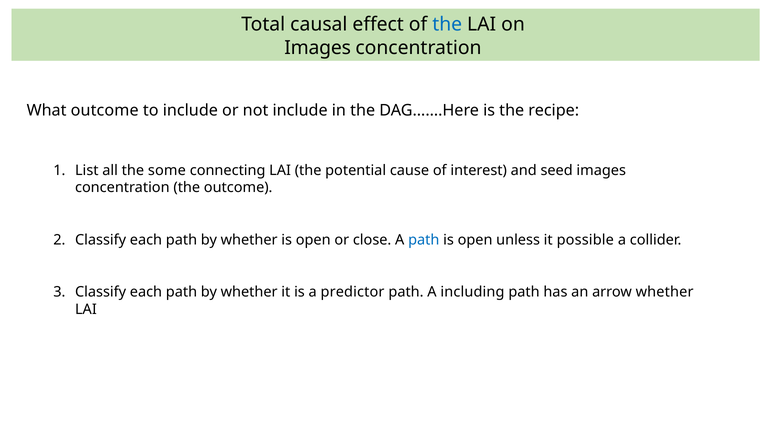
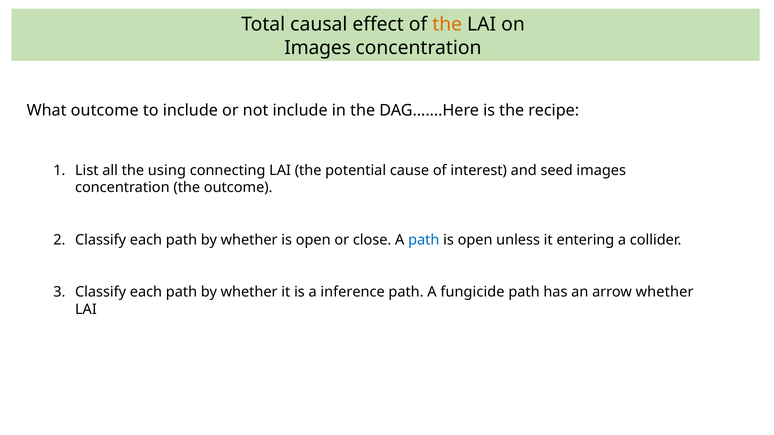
the colour: blue -> orange (447, 25)
some: some -> using (167, 170)
possible: possible -> entering (585, 240)
predictor: predictor -> inference (353, 292)
including: including -> fungicide (472, 292)
